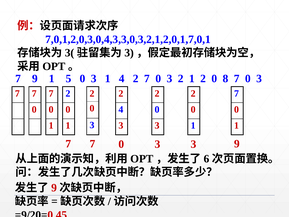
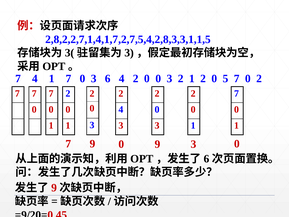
7,0,1,2,0,3,0,4,3,3,0,3,2,1,2,0,1,7,0,1: 7,0,1,2,0,3,0,4,3,3,0,3,2,1,2,0,1,7,0,1 -> 2,8,2,2,7,1,4,1,7,2,7,5,4,2,8,3,3,1,1,5 (128, 39)
7 9: 9 -> 4 (35, 79)
5: 5 -> 7 (69, 79)
3 1: 1 -> 6 (108, 79)
4 2 7: 7 -> 0 (147, 79)
8: 8 -> 5 (225, 79)
3: 3 -> 2 (259, 79)
7: 7 -> 9 (92, 144)
3: 3 -> 9 (157, 144)
3 9: 9 -> 0 (237, 144)
